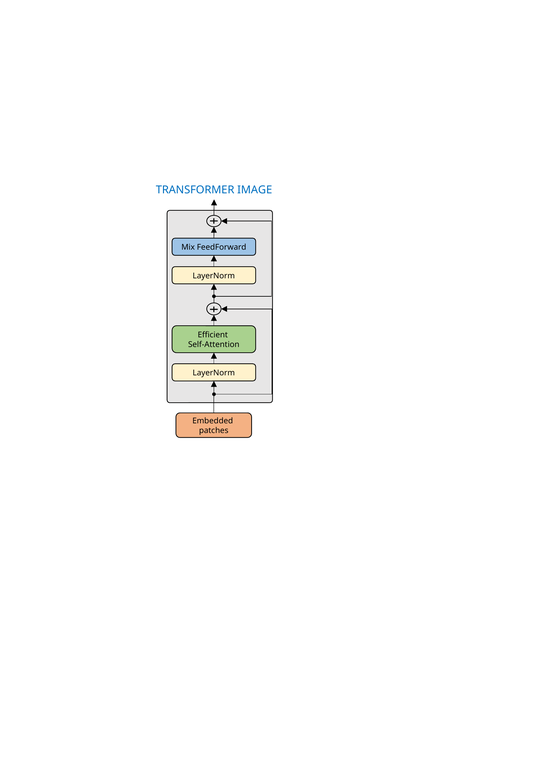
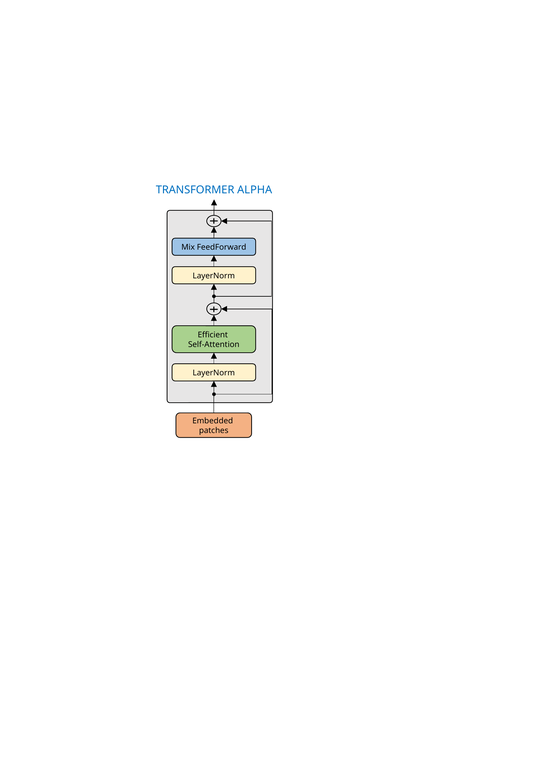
IMAGE: IMAGE -> ALPHA (255, 190)
